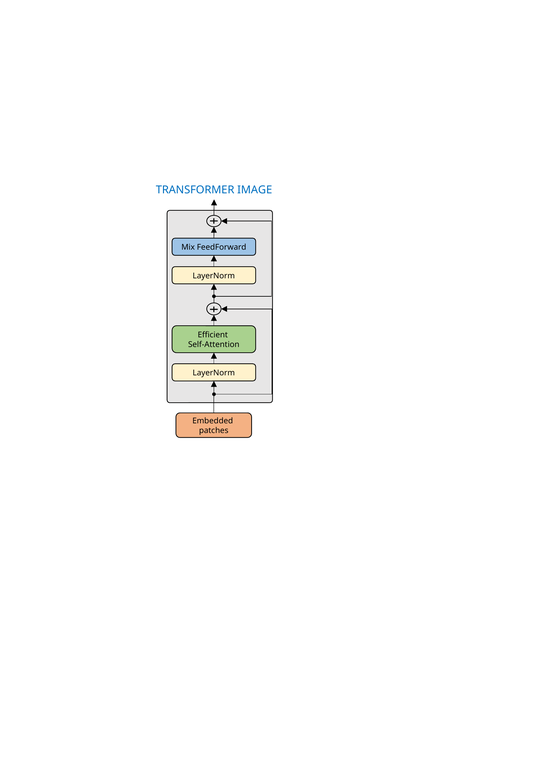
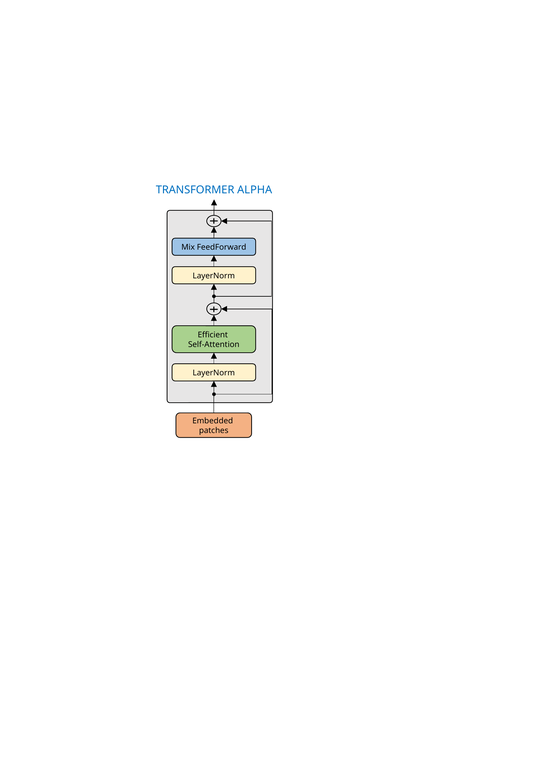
IMAGE: IMAGE -> ALPHA (255, 190)
